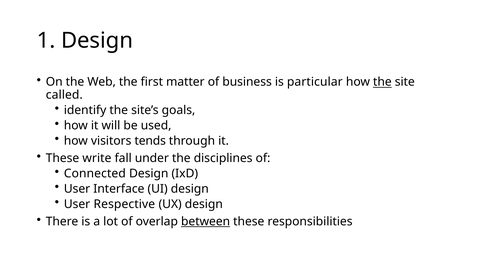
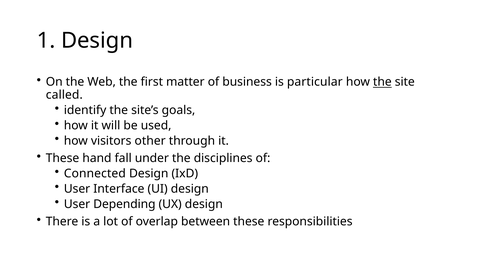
tends: tends -> other (150, 141)
write: write -> hand (97, 158)
Respective: Respective -> Depending (124, 204)
between underline: present -> none (206, 222)
